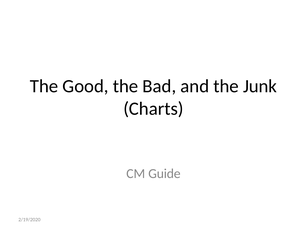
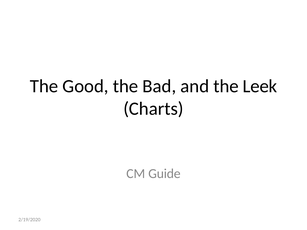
Junk: Junk -> Leek (260, 86)
